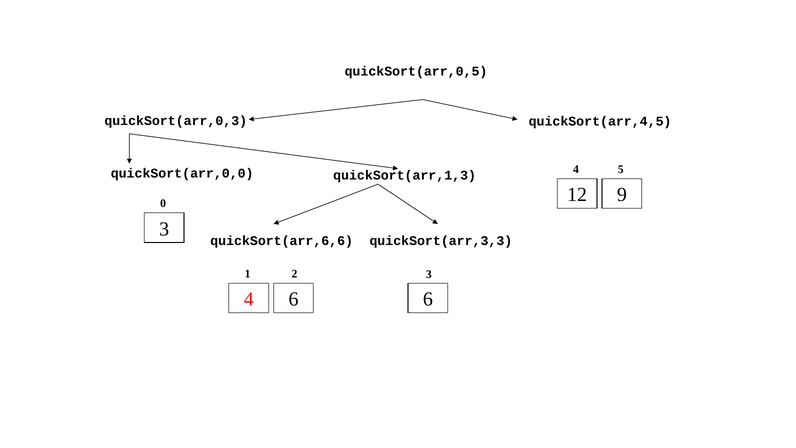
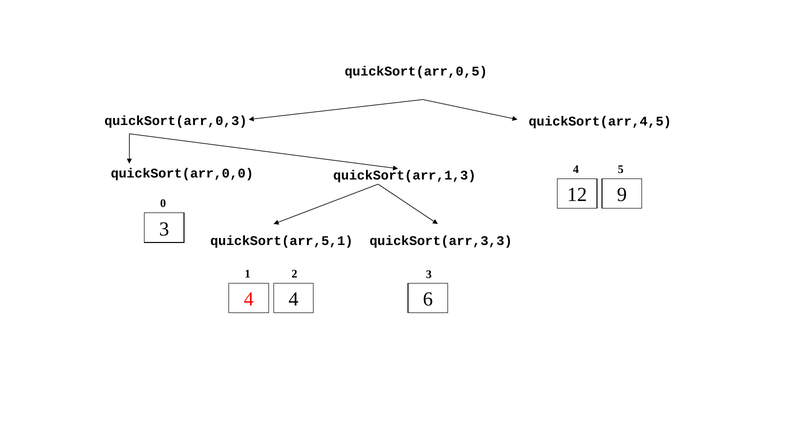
quickSort(arr,6,6: quickSort(arr,6,6 -> quickSort(arr,5,1 (282, 241)
4 6: 6 -> 4 (294, 299)
